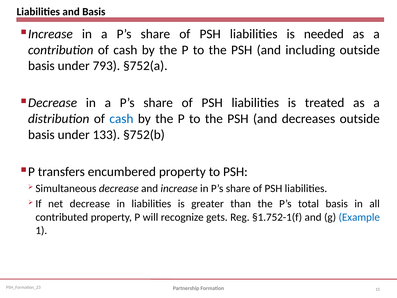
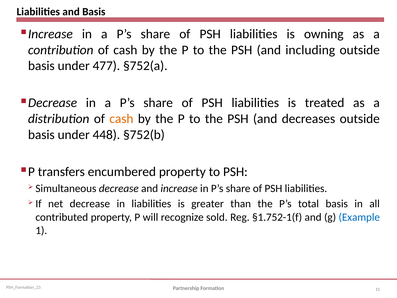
needed: needed -> owning (324, 34)
793: 793 -> 477 (106, 66)
cash colour: blue -> orange (121, 119)
133: 133 -> 448 (106, 135)
gets: gets -> sold (217, 217)
